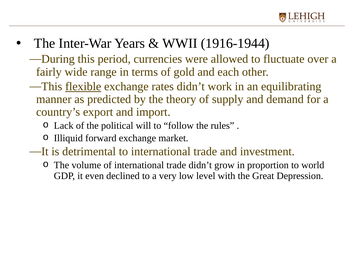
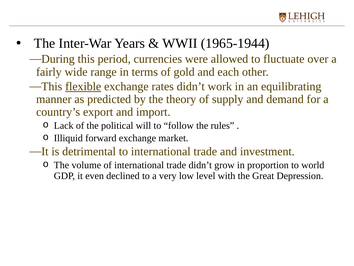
1916-1944: 1916-1944 -> 1965-1944 (235, 43)
